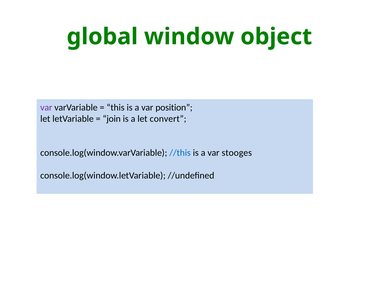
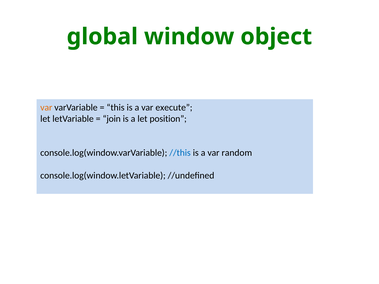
var colour: purple -> orange (46, 108)
position: position -> execute (174, 108)
convert: convert -> position (168, 119)
stooges: stooges -> random (237, 153)
